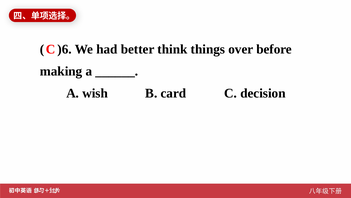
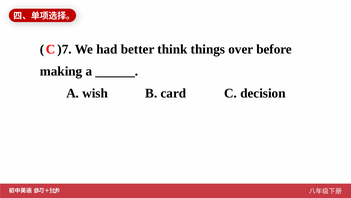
)6: )6 -> )7 (65, 49)
